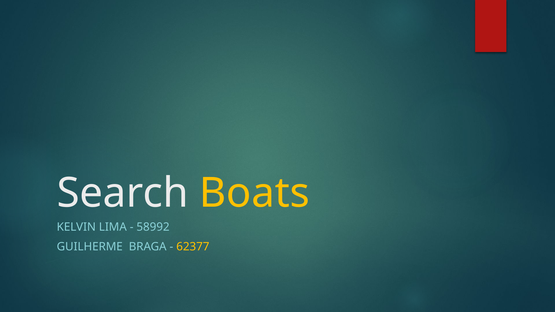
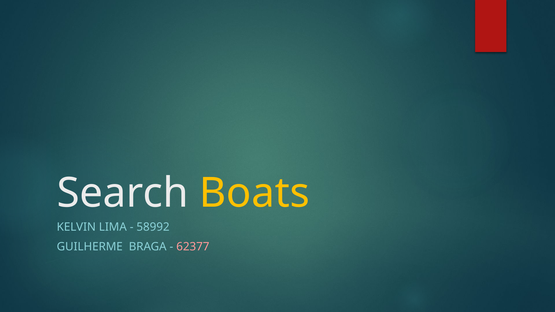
62377 colour: yellow -> pink (193, 247)
